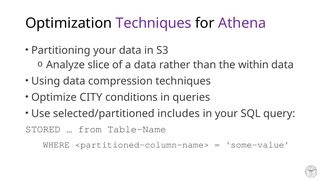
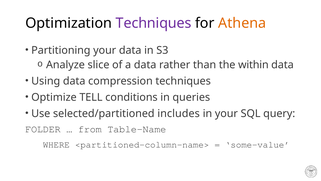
Athena colour: purple -> orange (242, 23)
CITY: CITY -> TELL (91, 97)
STORED: STORED -> FOLDER (43, 129)
